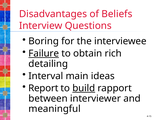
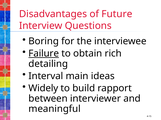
Beliefs: Beliefs -> Future (117, 14)
Report: Report -> Widely (43, 89)
build underline: present -> none (84, 89)
